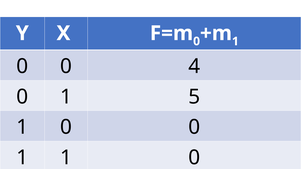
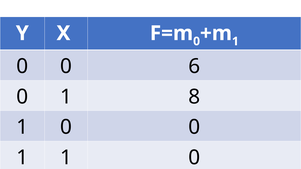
4: 4 -> 6 (194, 66)
5: 5 -> 8 (194, 97)
